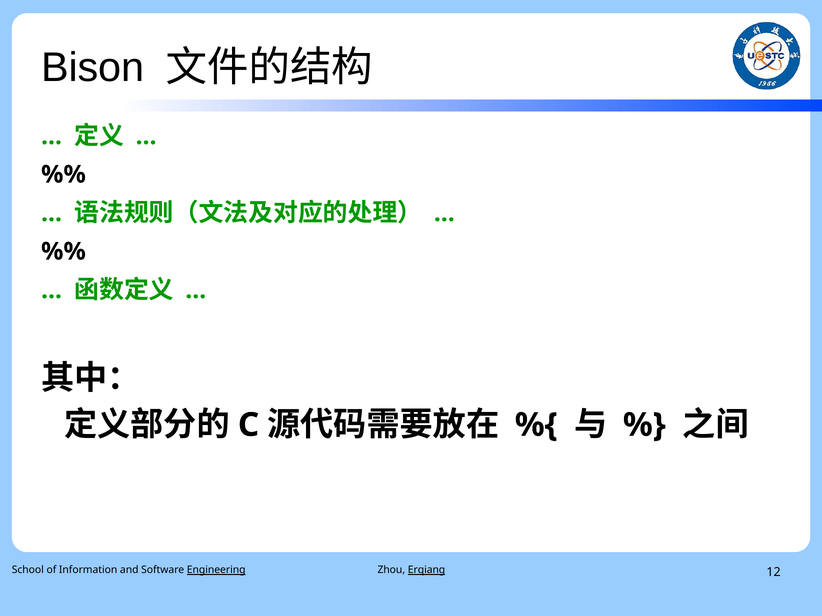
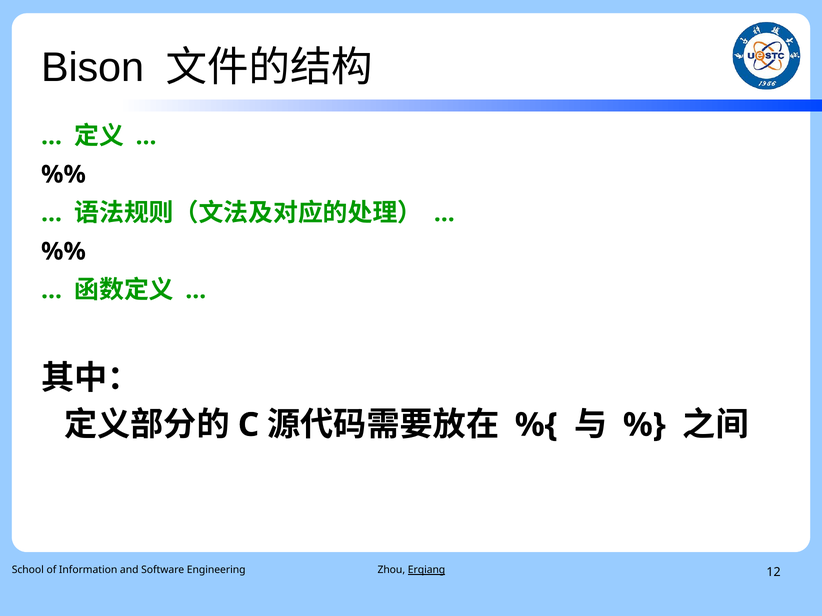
Engineering underline: present -> none (216, 570)
